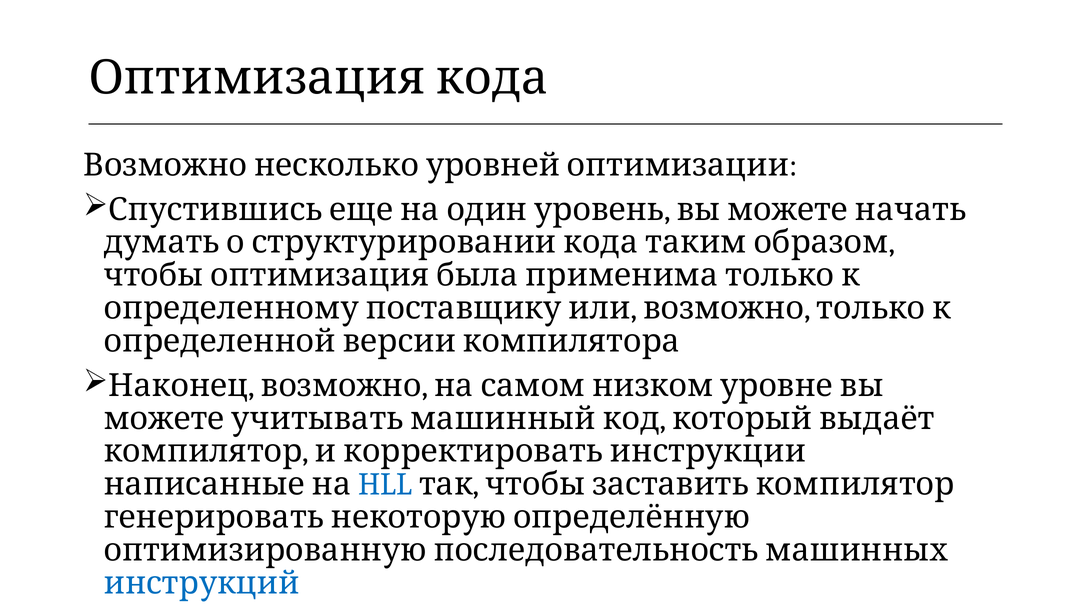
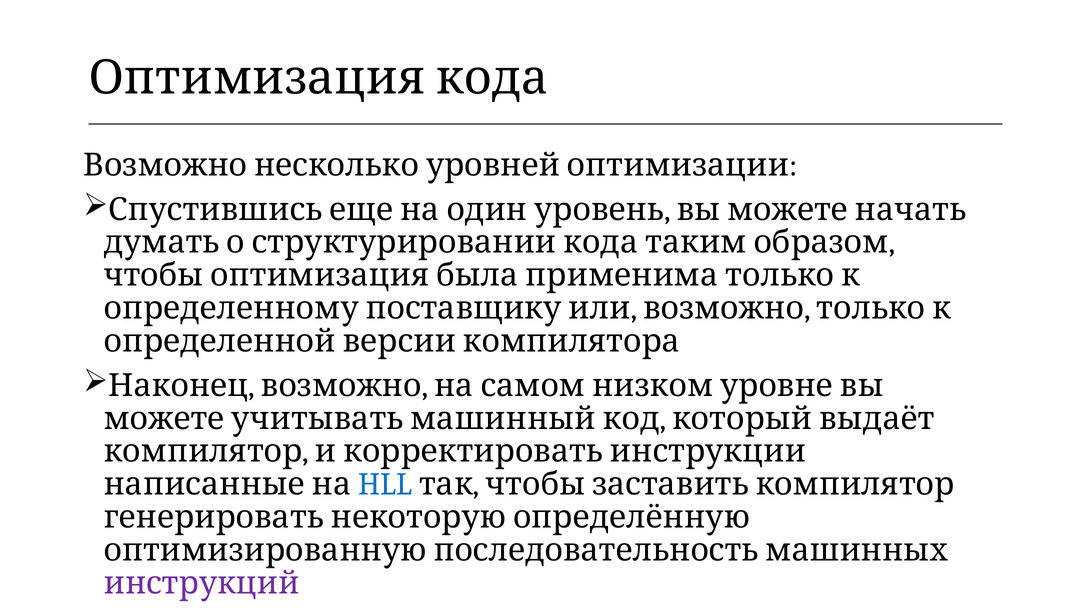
инструкций colour: blue -> purple (202, 583)
